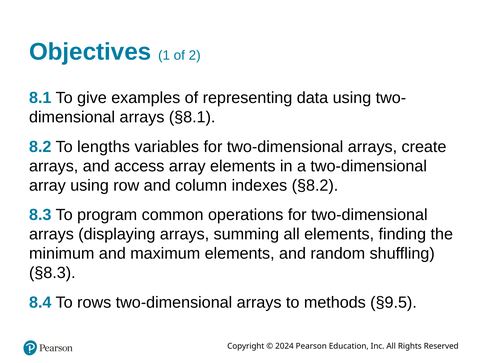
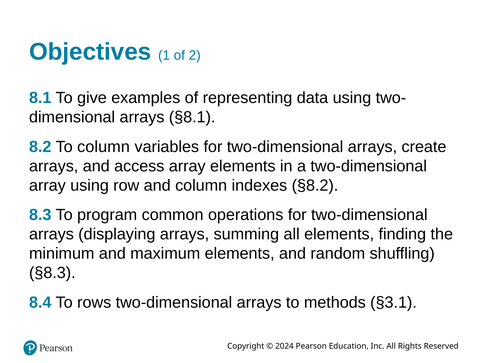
To lengths: lengths -> column (104, 147)
§9.5: §9.5 -> §3.1 (394, 302)
